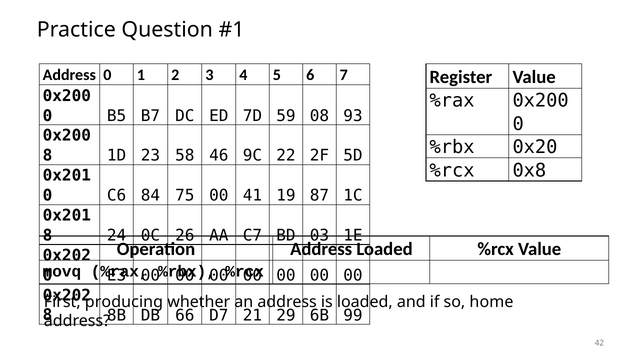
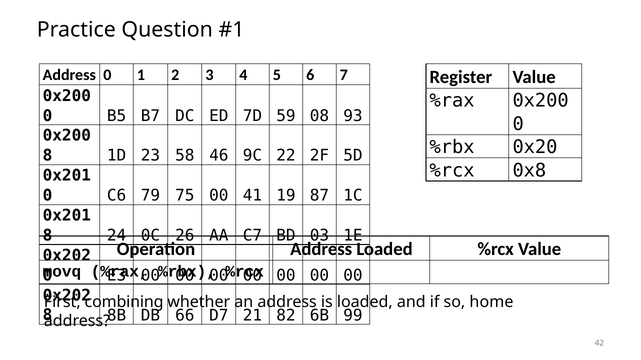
84: 84 -> 79 (150, 196)
producing: producing -> combining (124, 302)
29: 29 -> 82 (286, 316)
